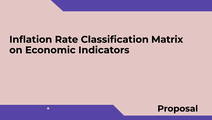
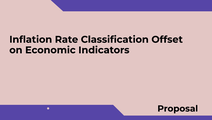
Matrix: Matrix -> Offset (167, 39)
